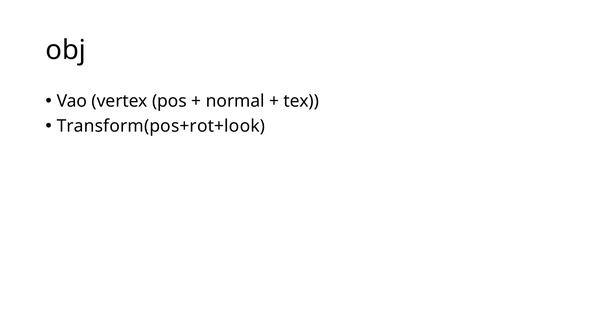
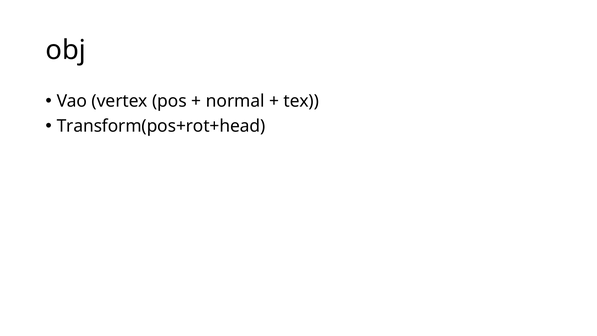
Transform(pos+rot+look: Transform(pos+rot+look -> Transform(pos+rot+head (161, 126)
